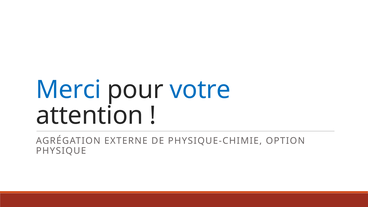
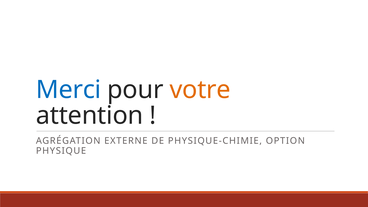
votre colour: blue -> orange (200, 90)
